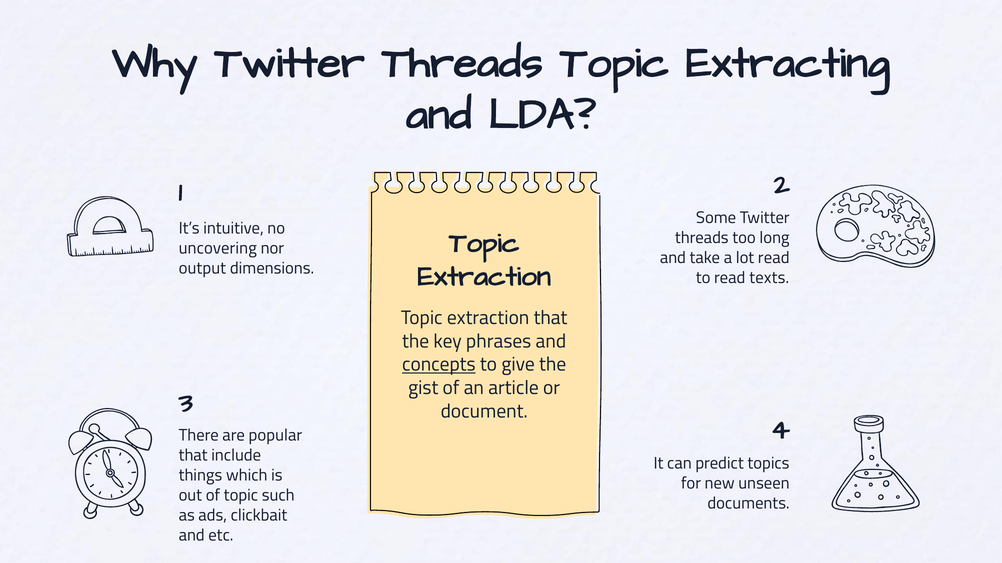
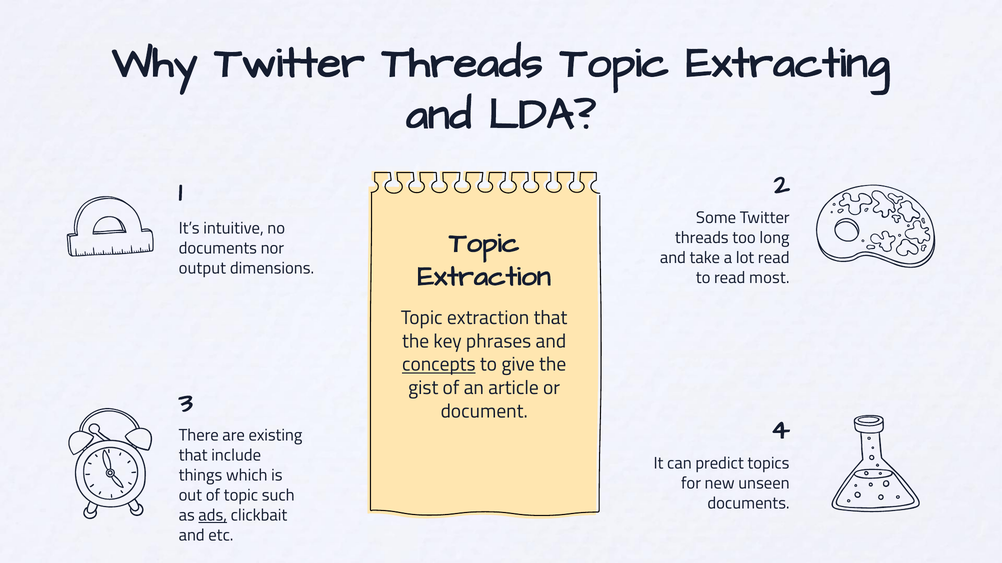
uncovering: uncovering -> documents (218, 248)
texts: texts -> most (769, 278)
popular: popular -> existing (275, 436)
ads underline: none -> present (213, 516)
